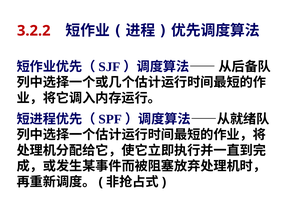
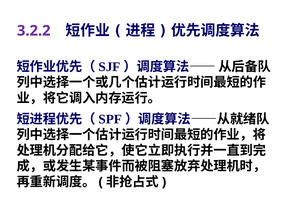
3.2.2 colour: red -> purple (34, 31)
